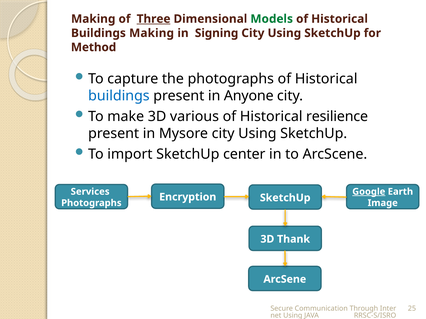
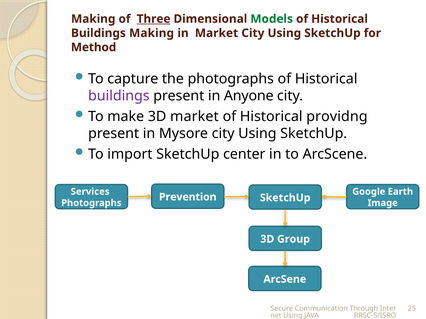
in Signing: Signing -> Market (217, 33)
buildings colour: blue -> purple (119, 96)
3D various: various -> market (194, 117)
resilience: resilience -> providng (337, 117)
Google underline: present -> none (369, 192)
Encryption: Encryption -> Prevention (188, 197)
Thank: Thank -> Group (294, 239)
